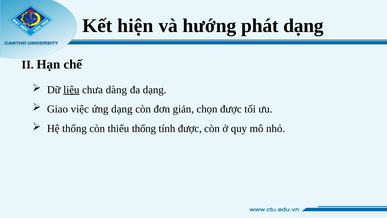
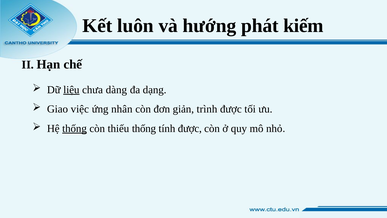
hiện: hiện -> luôn (135, 26)
phát dạng: dạng -> kiếm (303, 26)
ứng dạng: dạng -> nhân (122, 109)
chọn: chọn -> trình (207, 109)
thống underline: none -> present (75, 128)
